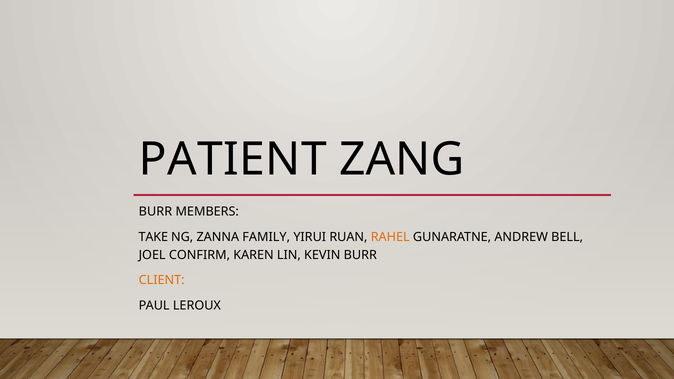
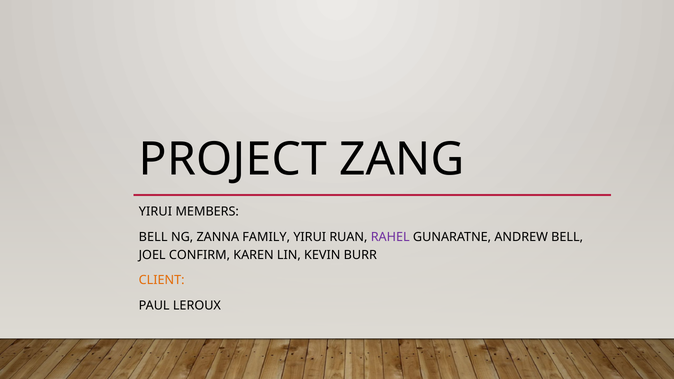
PATIENT: PATIENT -> PROJECT (233, 160)
BURR: BURR -> YIRUI (155, 212)
TAKE: TAKE -> BELL (153, 237)
RAHEL colour: orange -> purple (390, 237)
